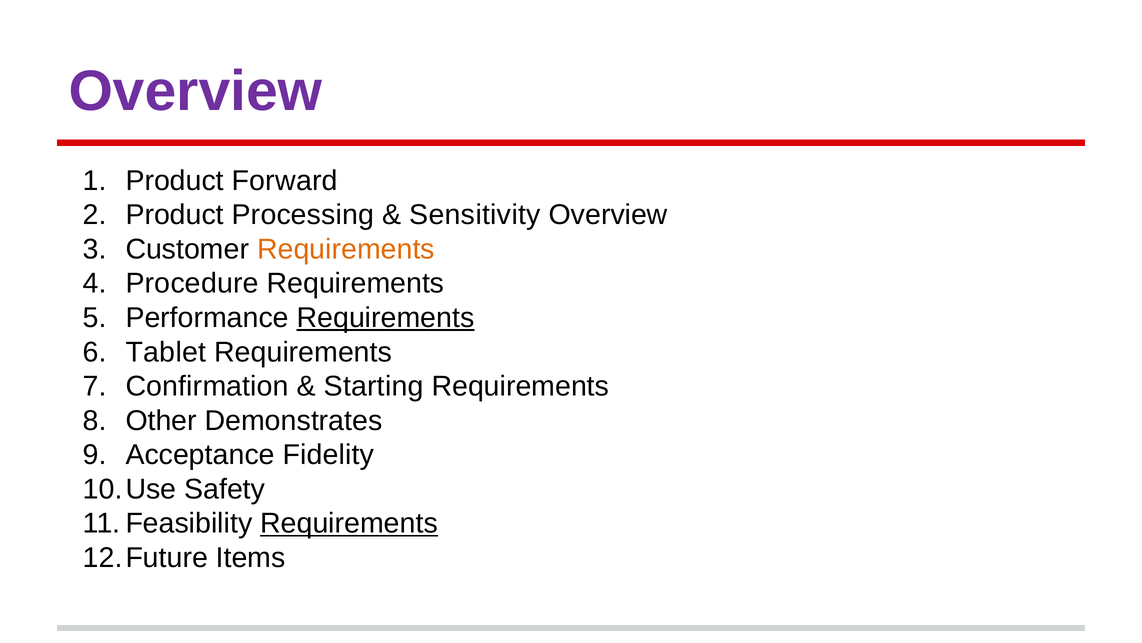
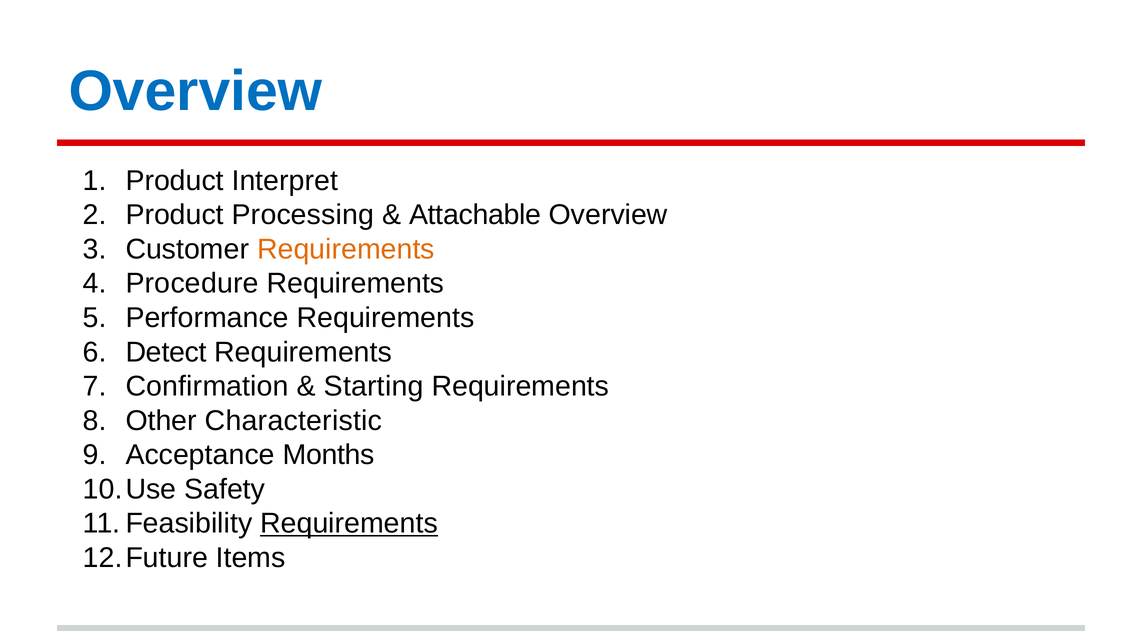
Overview colour: purple -> blue (195, 91)
Forward: Forward -> Interpret (285, 180)
Sensitivity: Sensitivity -> Attachable (475, 215)
Requirements underline: present -> none (386, 317)
Tablet: Tablet -> Detect (166, 352)
Demonstrates: Demonstrates -> Characteristic (293, 420)
Fidelity: Fidelity -> Months (329, 455)
